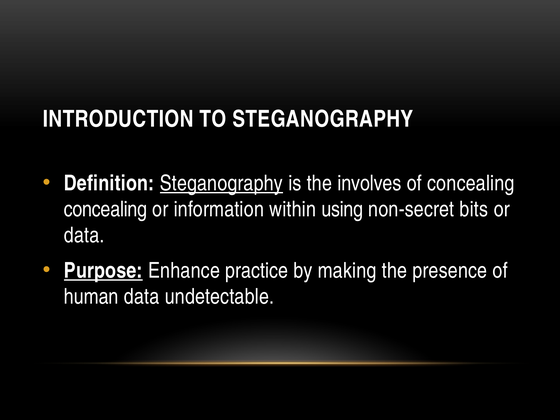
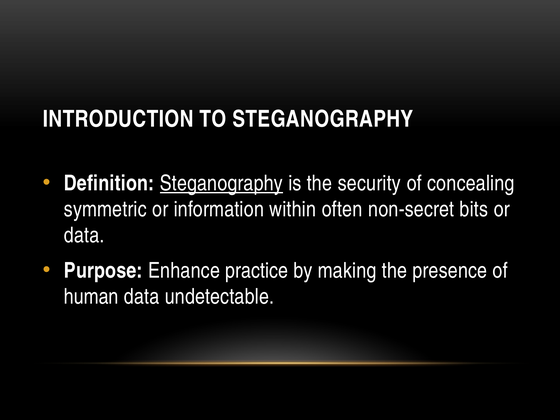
involves: involves -> security (369, 183)
concealing: concealing -> symmetric (105, 209)
using: using -> often (342, 209)
Purpose underline: present -> none (103, 271)
